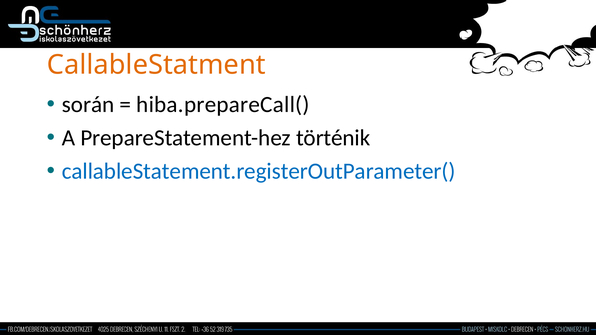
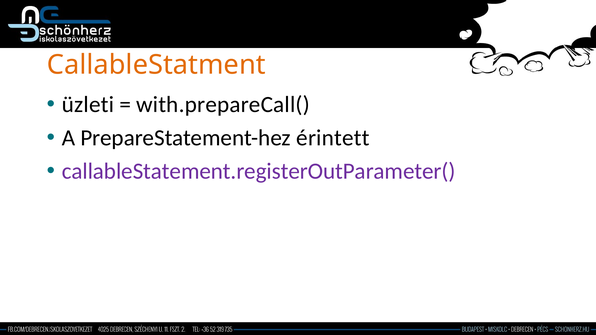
során: során -> üzleti (88, 105)
hiba.prepareCall(: hiba.prepareCall( -> with.prepareCall( (223, 105)
történik: történik -> érintett (333, 138)
callableStatement.registerOutParameter( colour: blue -> purple (259, 171)
